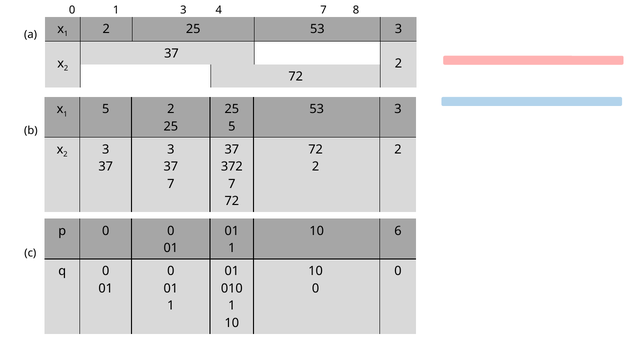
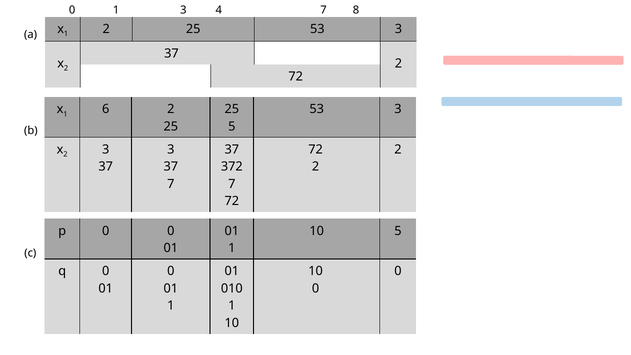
1 5: 5 -> 6 (106, 109)
10 6: 6 -> 5 (398, 231)
